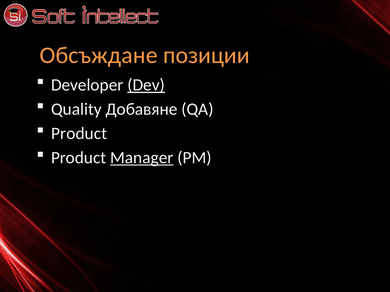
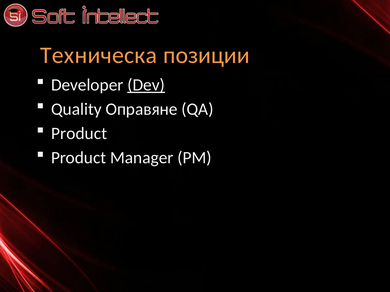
Обсъждане: Обсъждане -> Техническа (99, 55)
Добавяне: Добавяне -> Оправяне (142, 109)
Manager underline: present -> none (142, 158)
